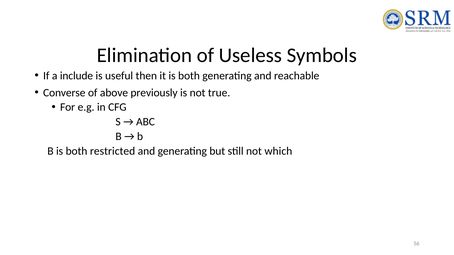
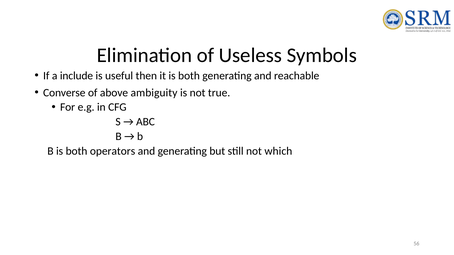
previously: previously -> ambiguity (154, 93)
restricted: restricted -> operators (113, 151)
